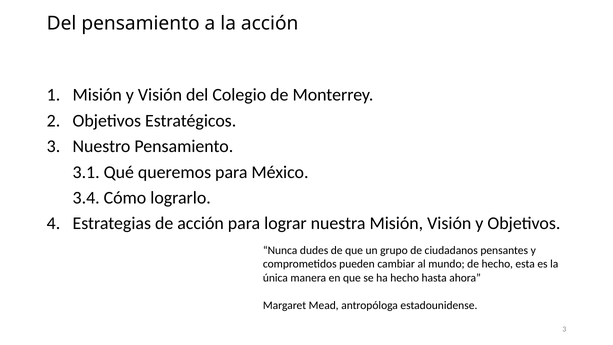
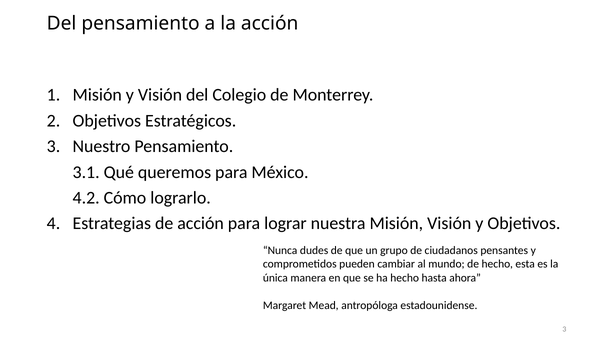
3.4: 3.4 -> 4.2 (86, 198)
